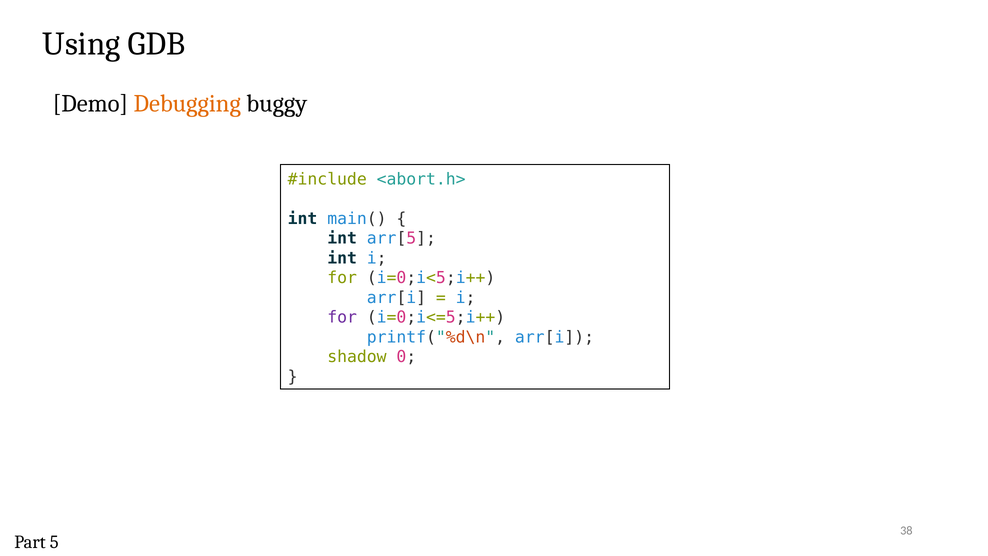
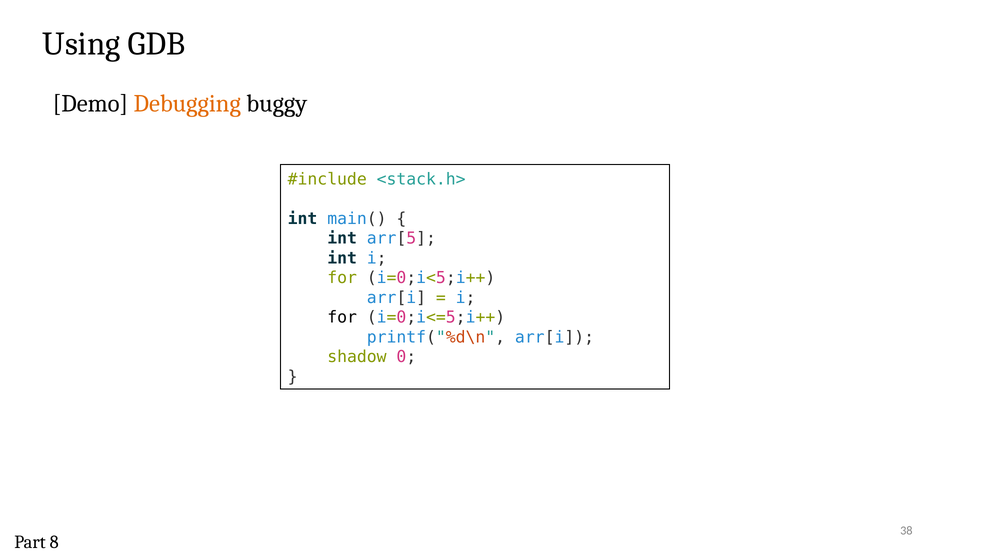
<abort.h>: <abort.h> -> <stack.h> (421, 179)
for colour: purple -> black (342, 317)
5: 5 -> 8 (54, 542)
